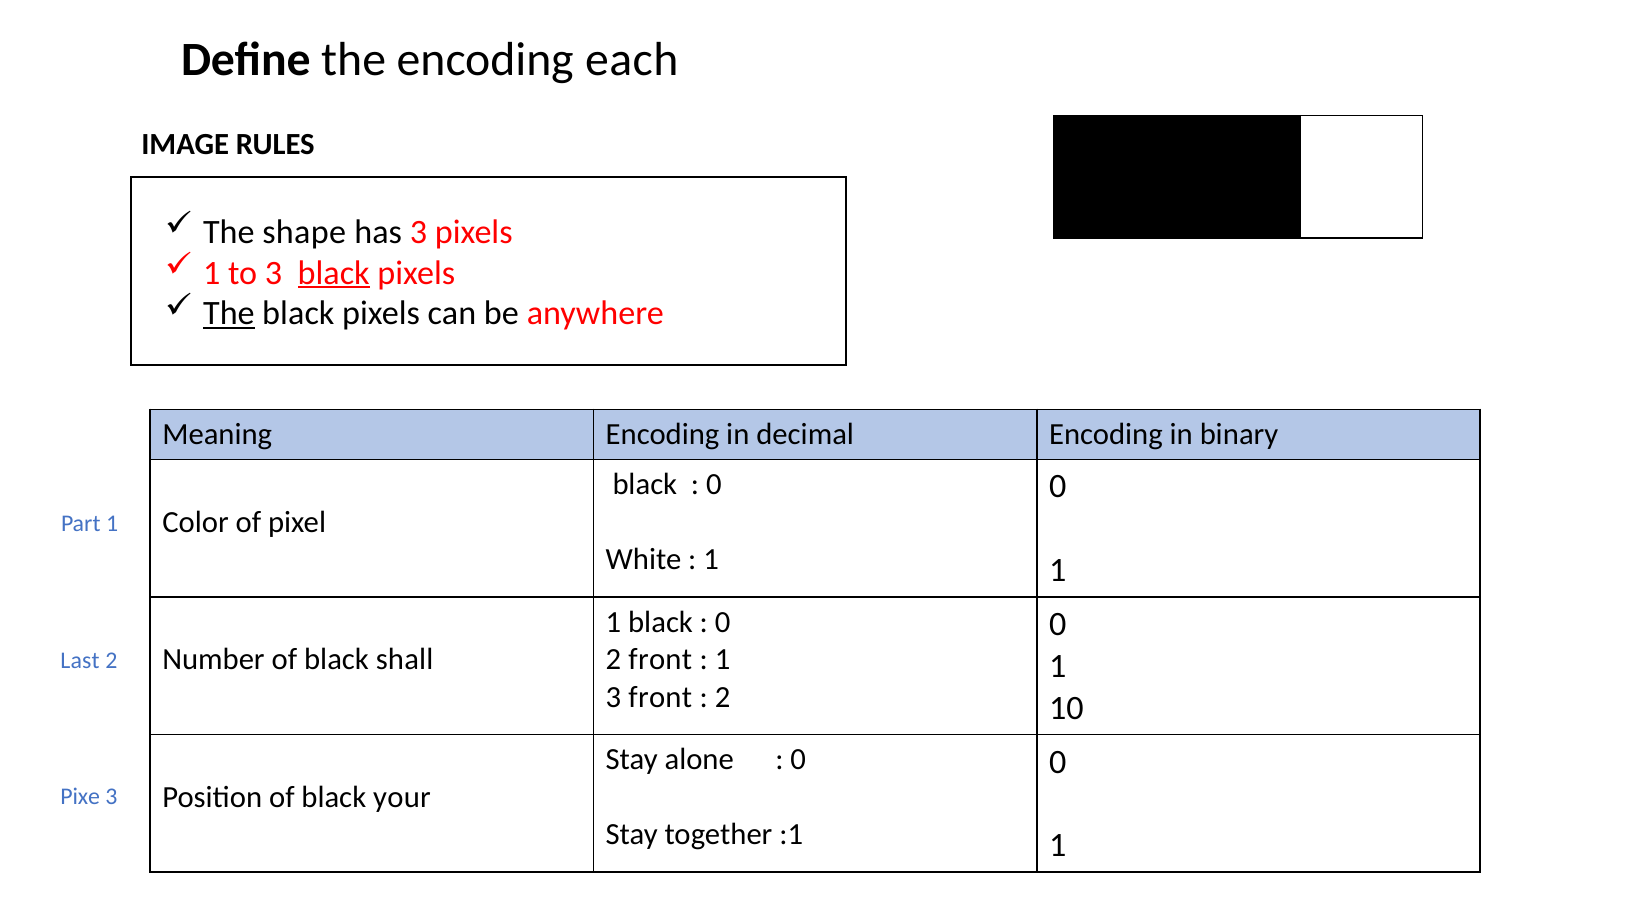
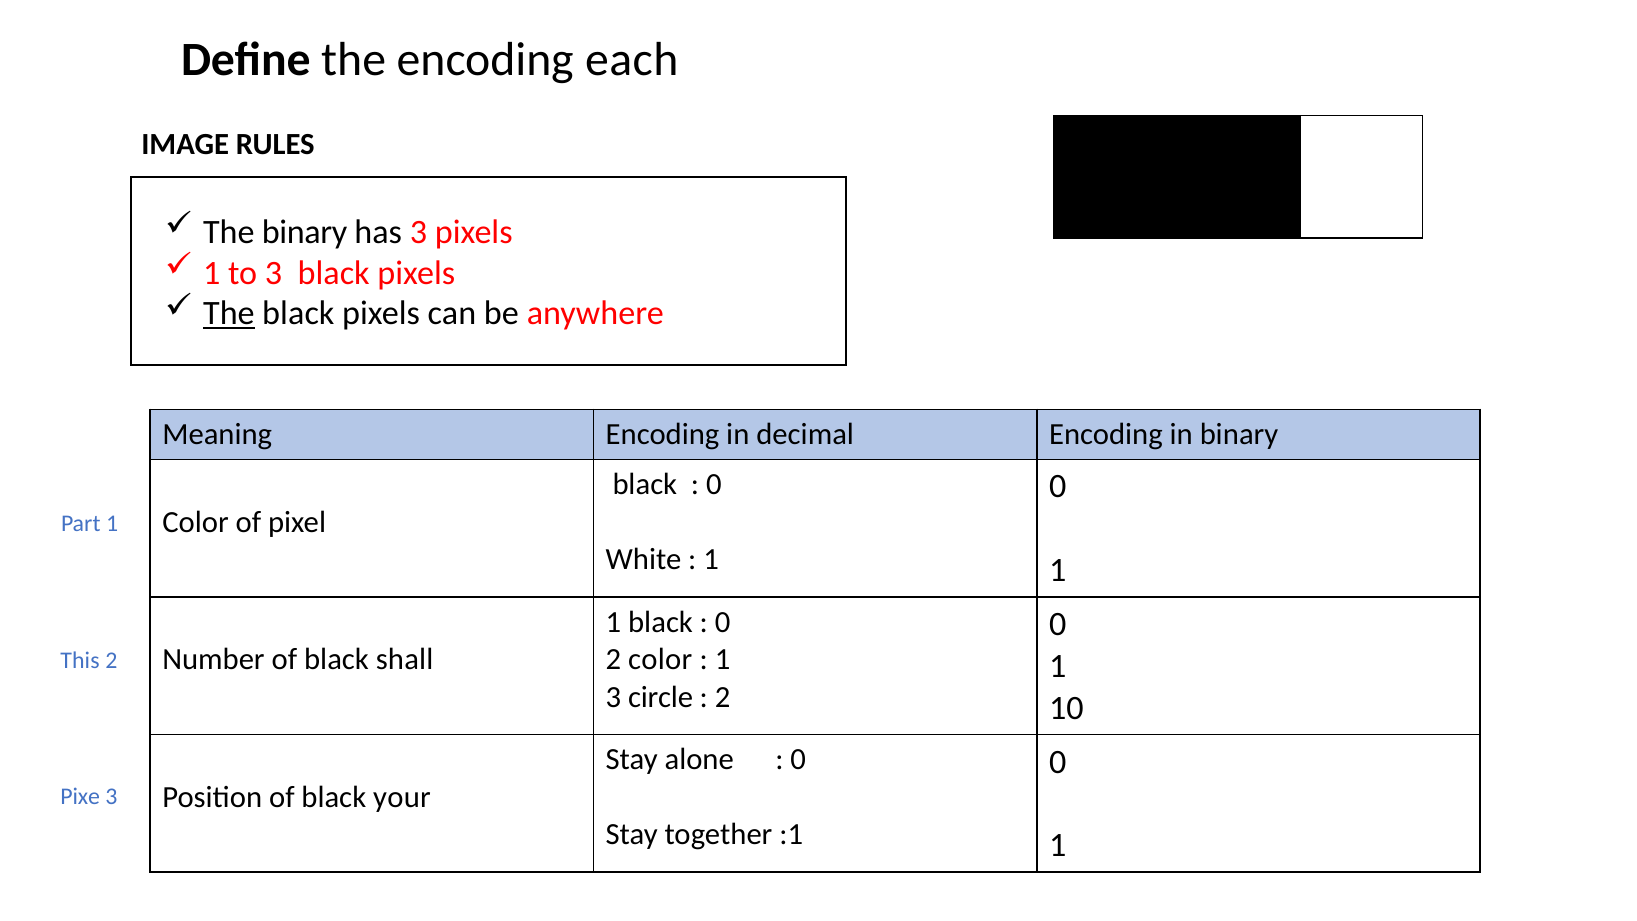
The shape: shape -> binary (305, 232)
black underline: present -> none (334, 273)
2 front: front -> color (660, 659)
Last: Last -> This (80, 660)
3 front: front -> circle (661, 697)
